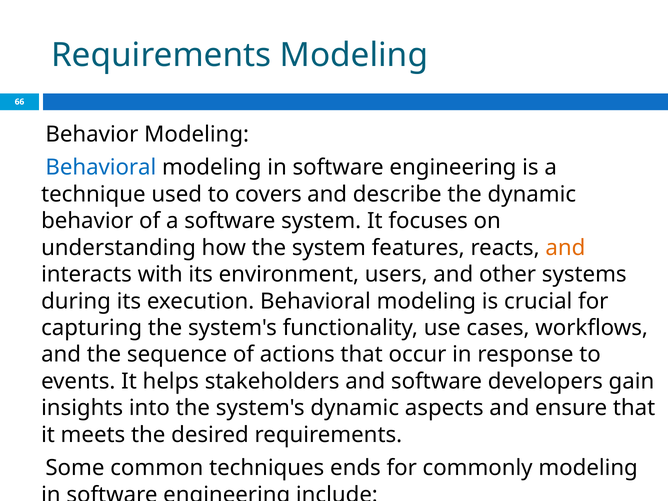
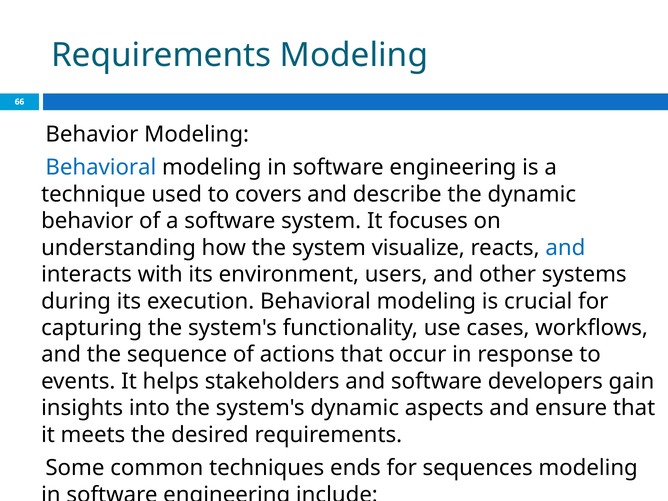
features: features -> visualize (418, 248)
and colour: orange -> blue (565, 248)
commonly: commonly -> sequences (478, 468)
